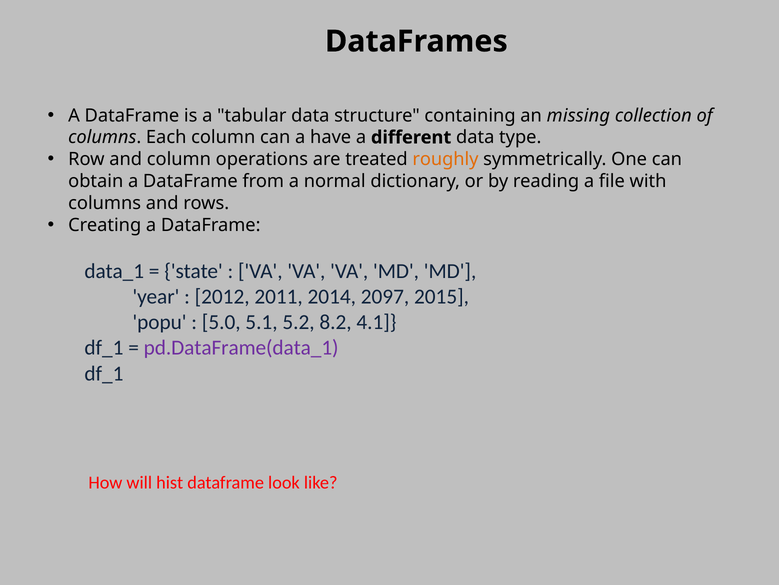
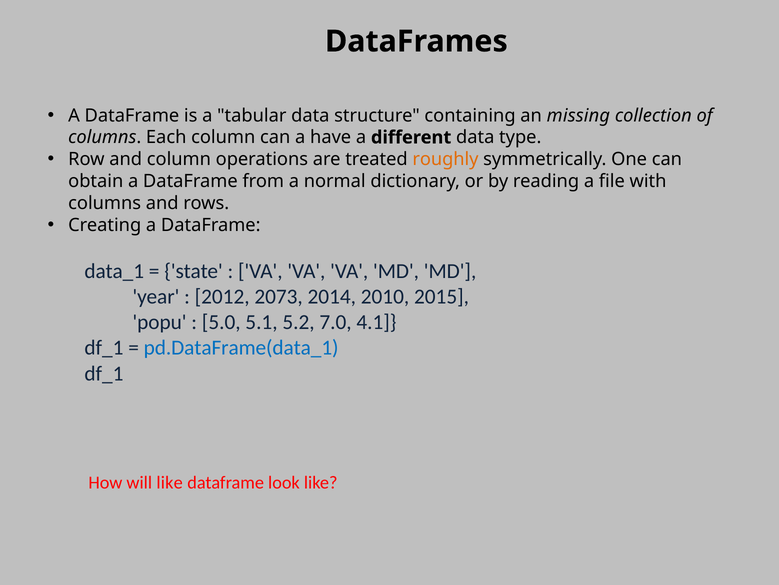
2011: 2011 -> 2073 (279, 296)
2097: 2097 -> 2010 (385, 296)
8.2: 8.2 -> 7.0 (336, 322)
pd.DataFrame(data_1 colour: purple -> blue (241, 347)
will hist: hist -> like (170, 482)
